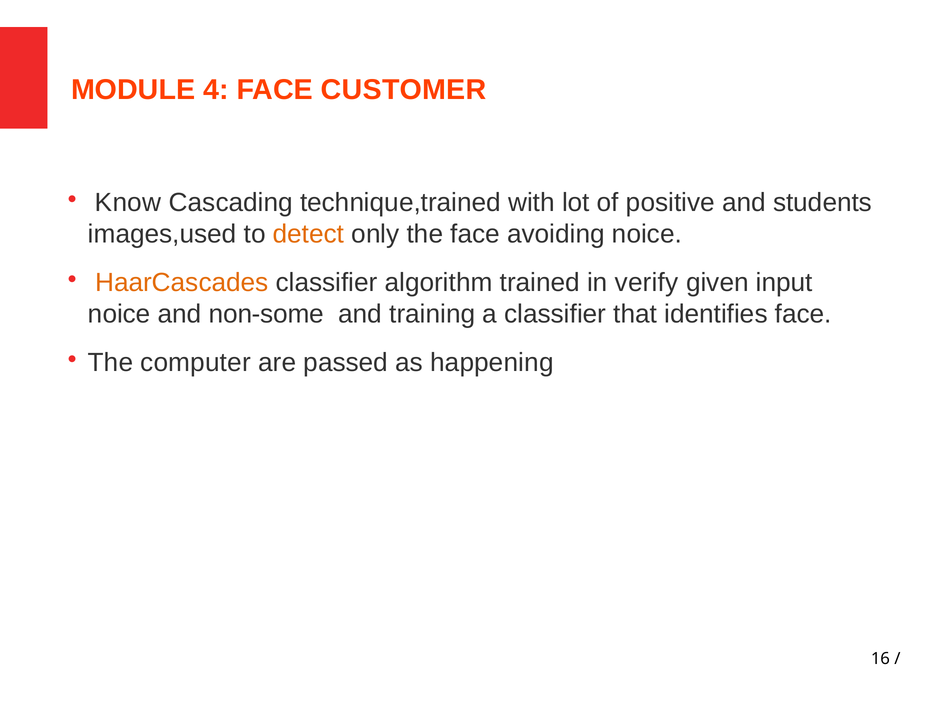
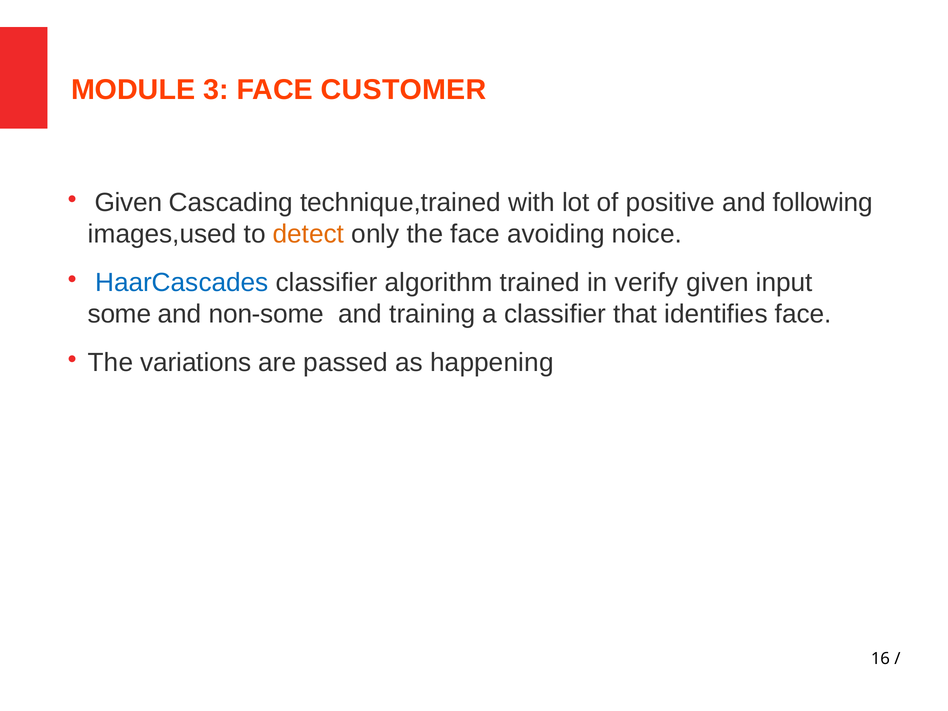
4: 4 -> 3 (216, 90)
Know: Know -> Given (128, 202)
students: students -> following (823, 202)
HaarCascades colour: orange -> blue (182, 282)
noice: noice -> some (119, 314)
computer: computer -> variations (196, 362)
